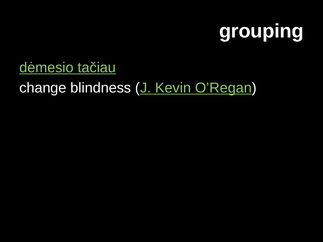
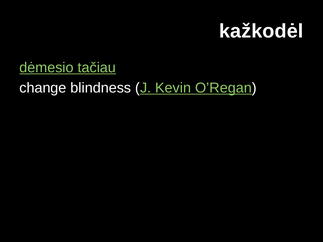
grouping: grouping -> kažkodėl (261, 31)
